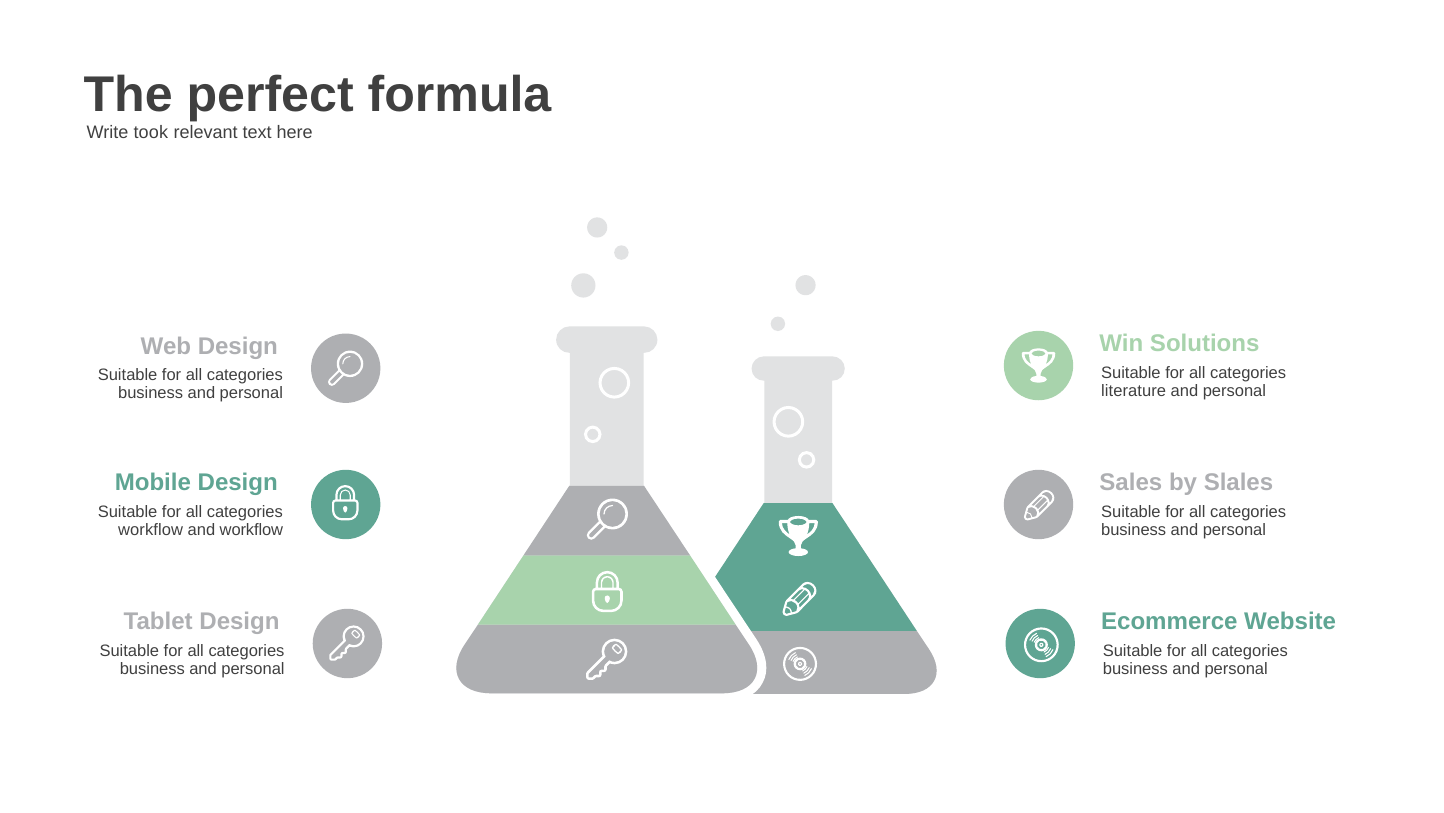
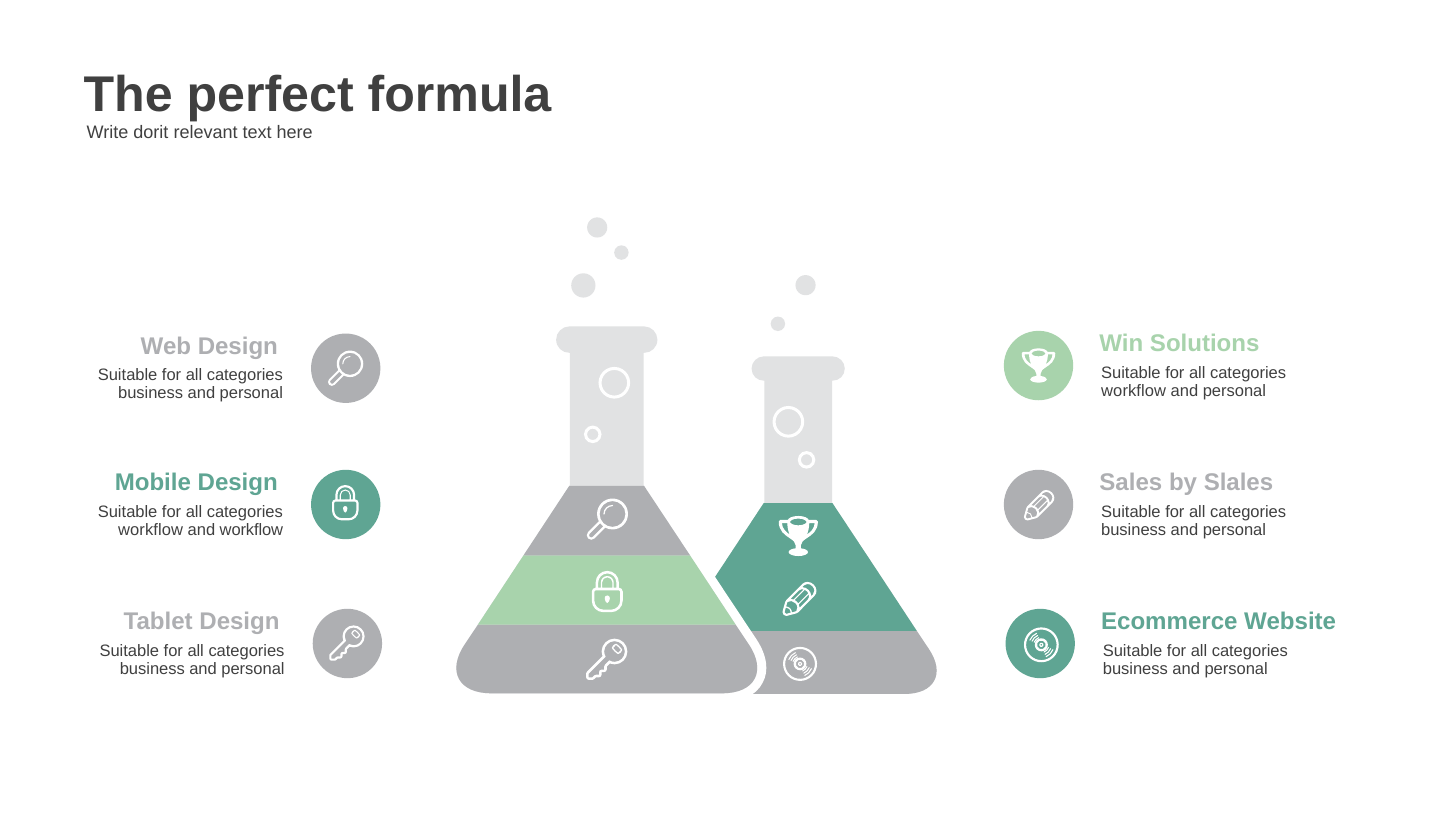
took: took -> dorit (151, 132)
literature: literature -> workflow (1134, 390)
